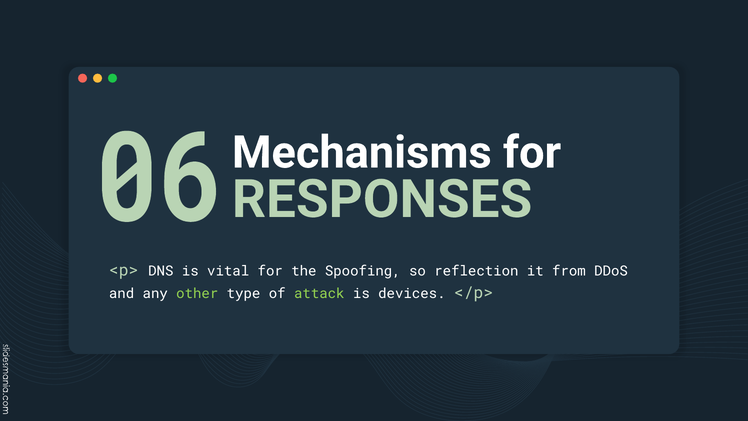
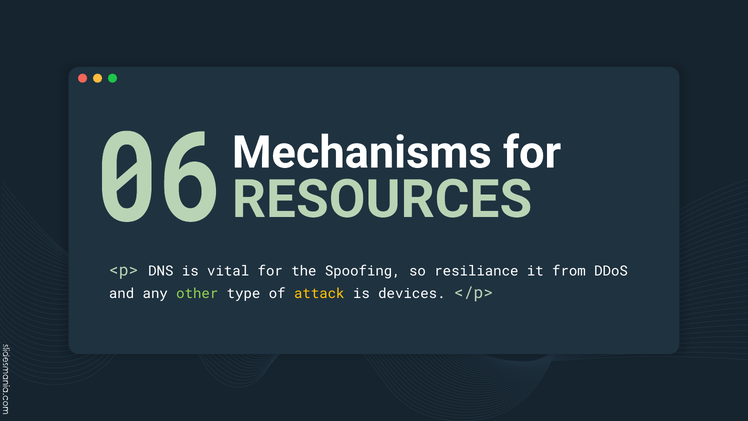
RESPONSES: RESPONSES -> RESOURCES (382, 199)
reflection: reflection -> resiliance (476, 271)
attack colour: light green -> yellow (319, 293)
